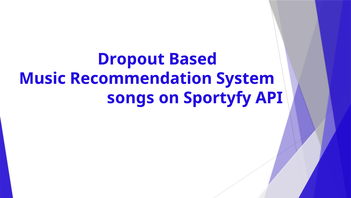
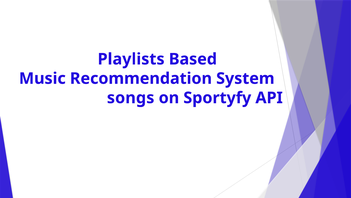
Dropout: Dropout -> Playlists (131, 59)
